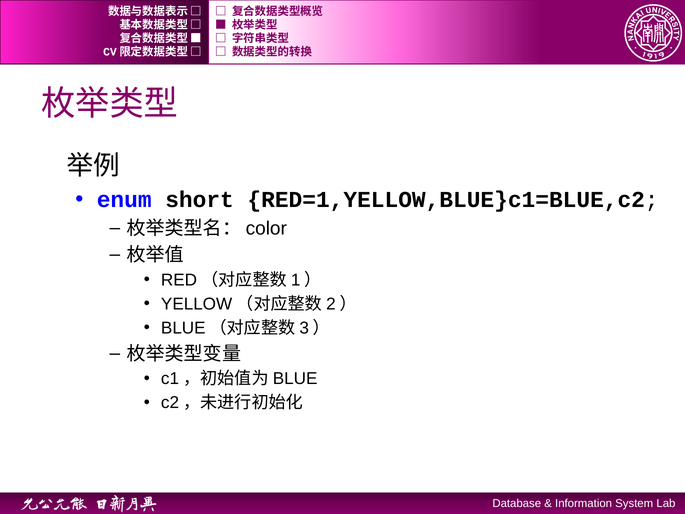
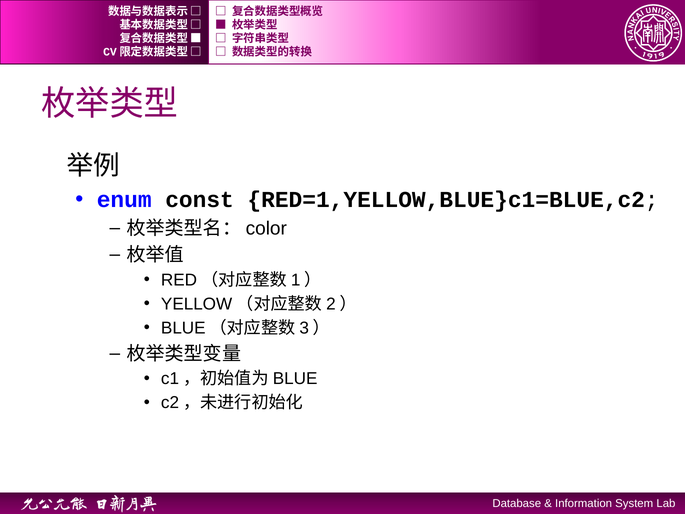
short: short -> const (200, 200)
